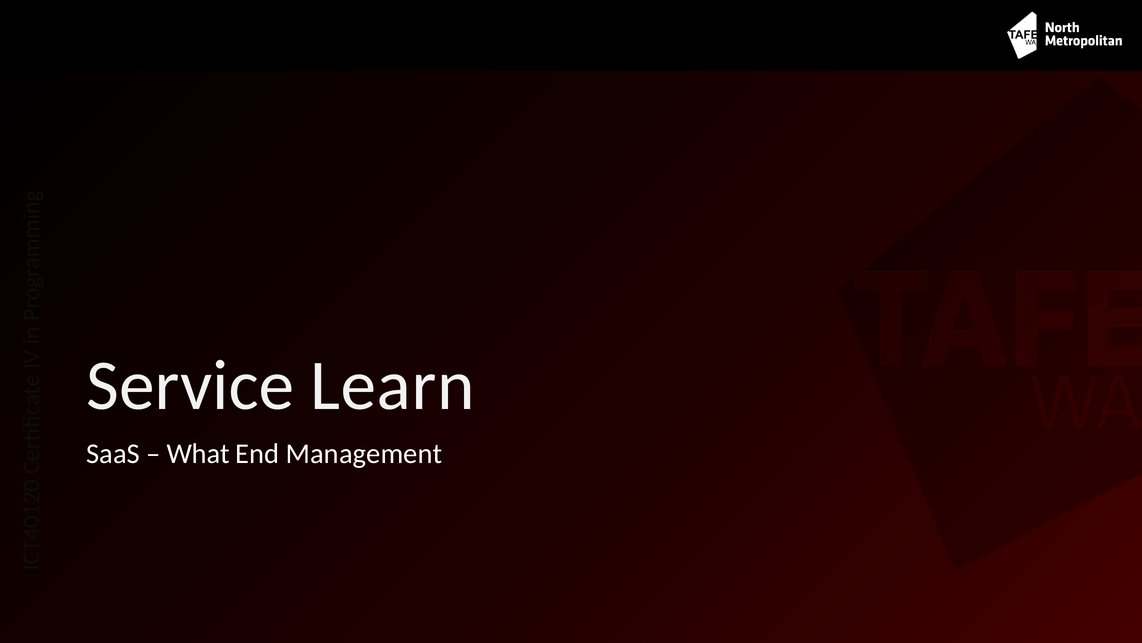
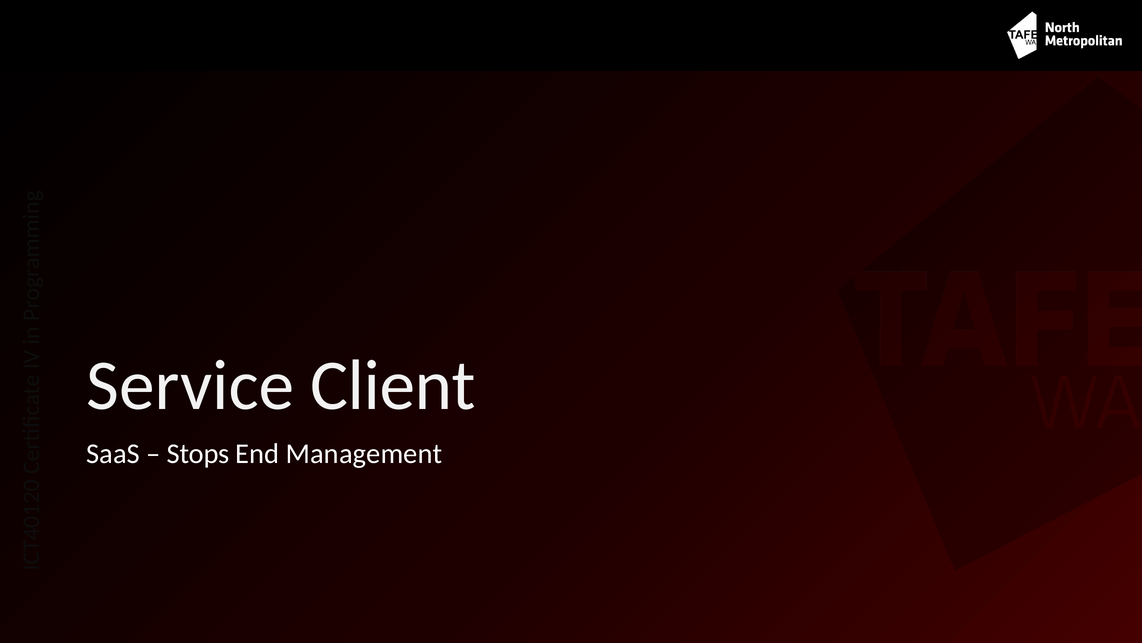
Learn: Learn -> Client (393, 385)
What: What -> Stops (198, 453)
